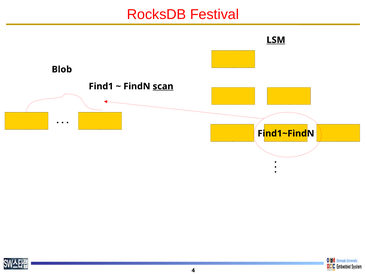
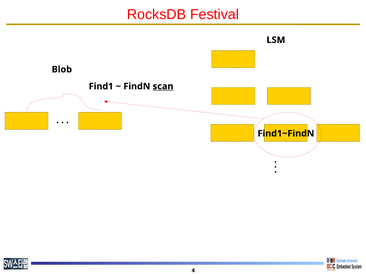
LSM underline: present -> none (276, 40)
